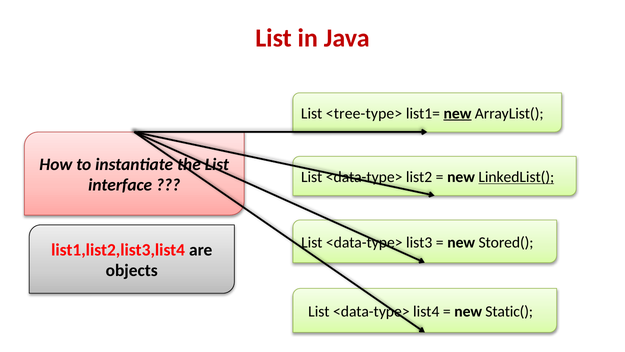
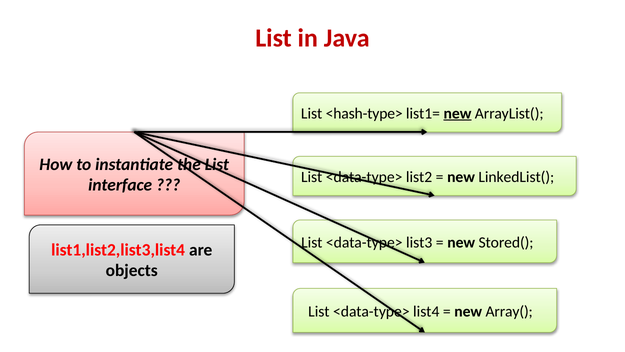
<tree-type>: <tree-type> -> <hash-type> (364, 113)
LinkedList( underline: present -> none (516, 177)
Static(: Static( -> Array( (509, 311)
